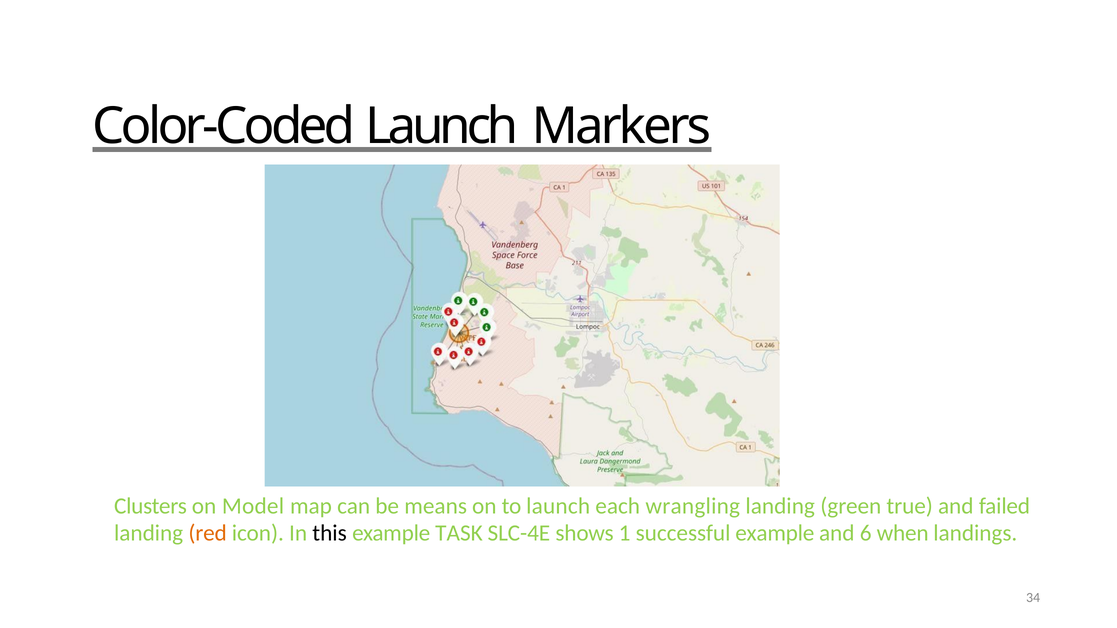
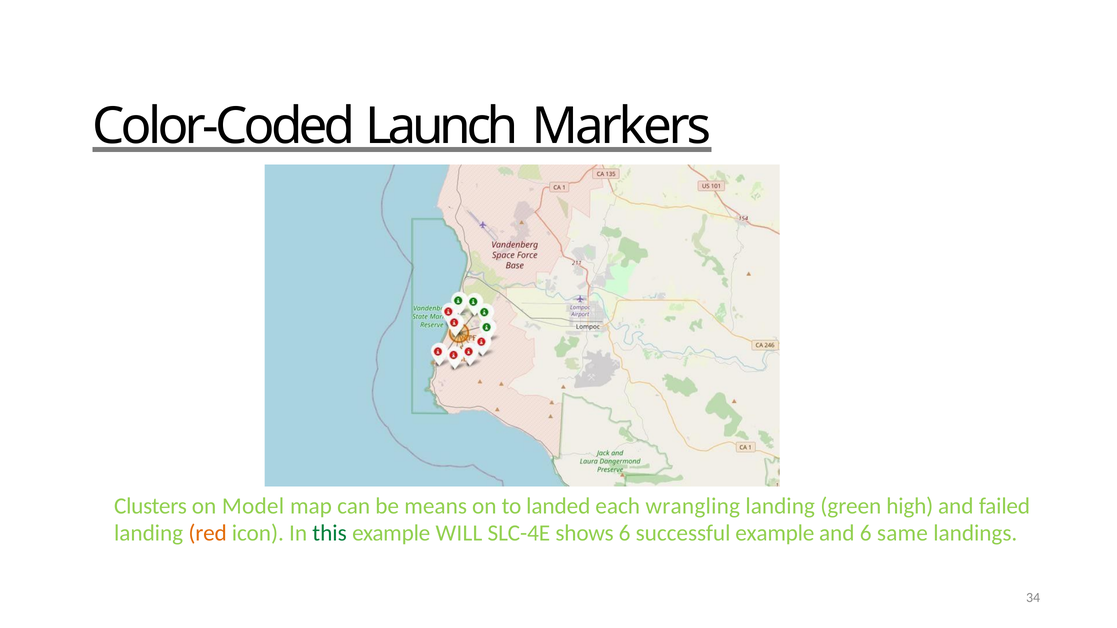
to launch: launch -> landed (558, 506)
true: true -> high (910, 506)
this colour: black -> green (330, 533)
TASK: TASK -> WILL (459, 533)
shows 1: 1 -> 6 (625, 533)
when: when -> same (902, 533)
